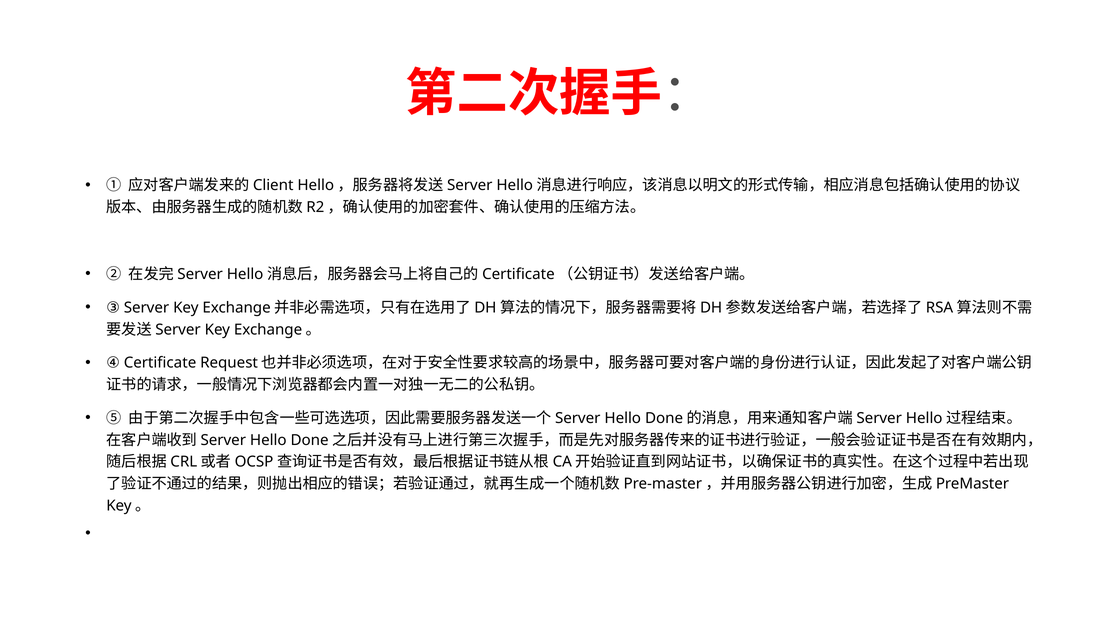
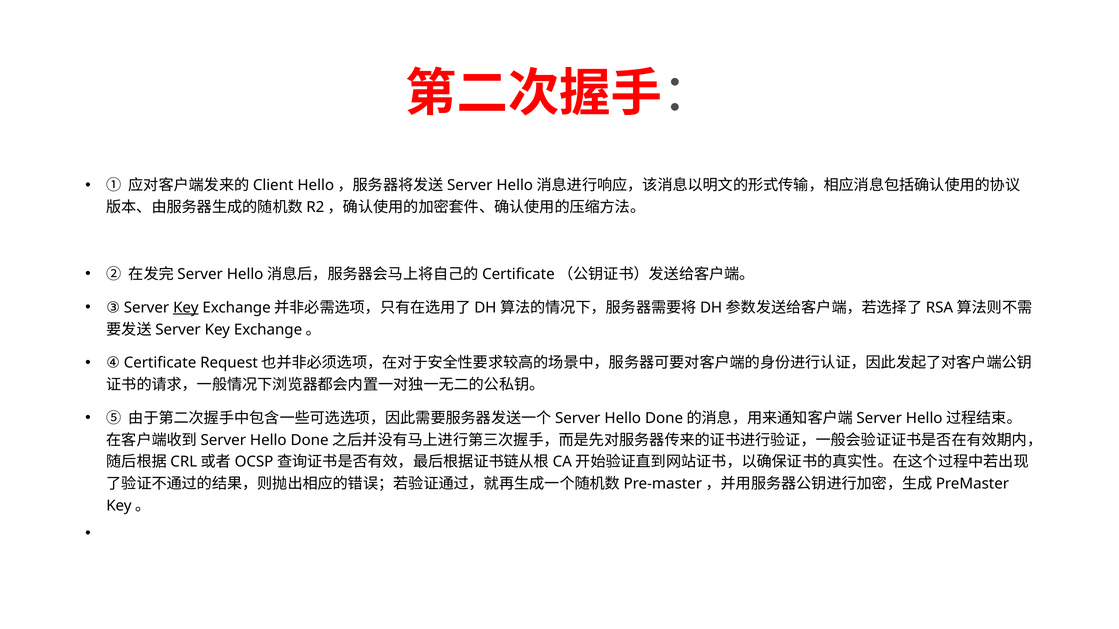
Key underline: none -> present (186, 308)
